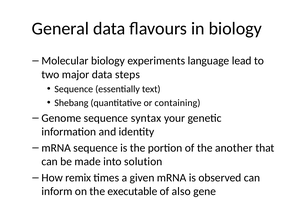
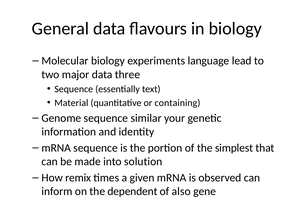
steps: steps -> three (128, 74)
Shebang: Shebang -> Material (71, 103)
syntax: syntax -> similar (146, 118)
another: another -> simplest (234, 148)
executable: executable -> dependent (132, 191)
